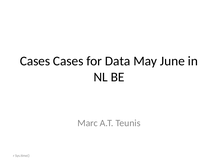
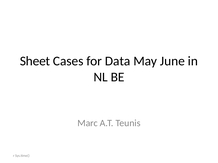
Cases: Cases -> Sheet (35, 61)
